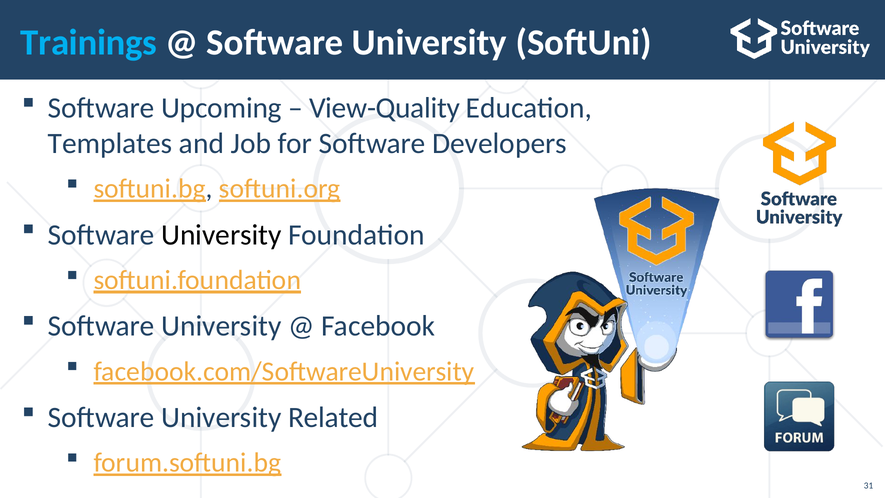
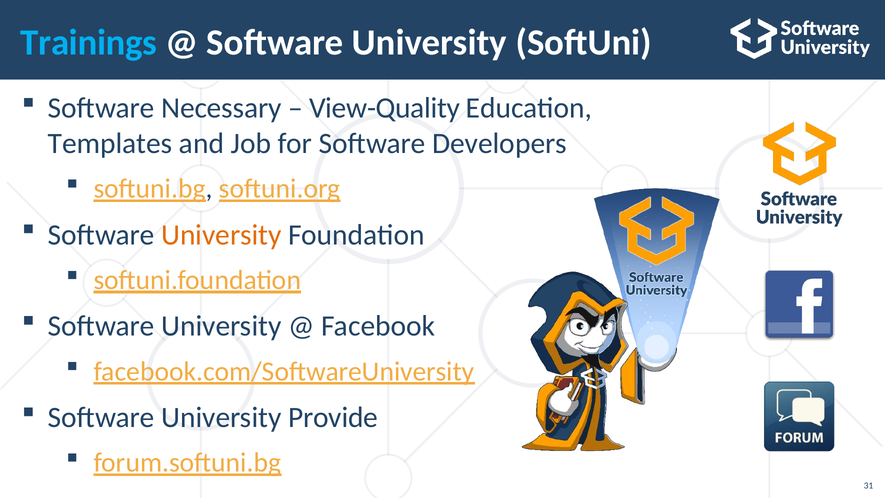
Upcoming: Upcoming -> Necessary (221, 108)
University colour: black -> orange (221, 235)
Related: Related -> Provide (333, 417)
